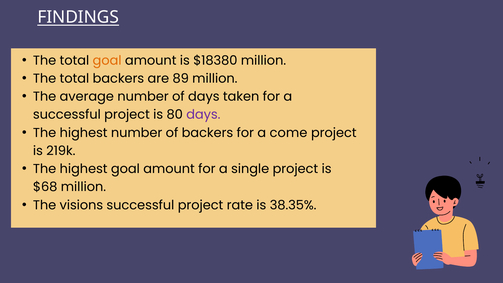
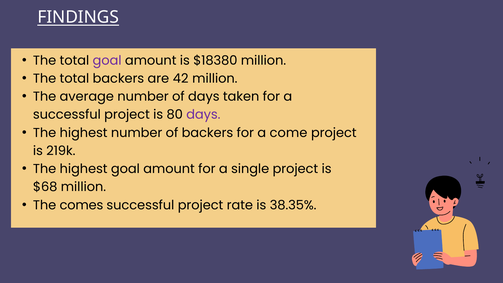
goal colour: orange -> purple (107, 60)
89: 89 -> 42 (181, 79)
visions: visions -> comes (81, 205)
